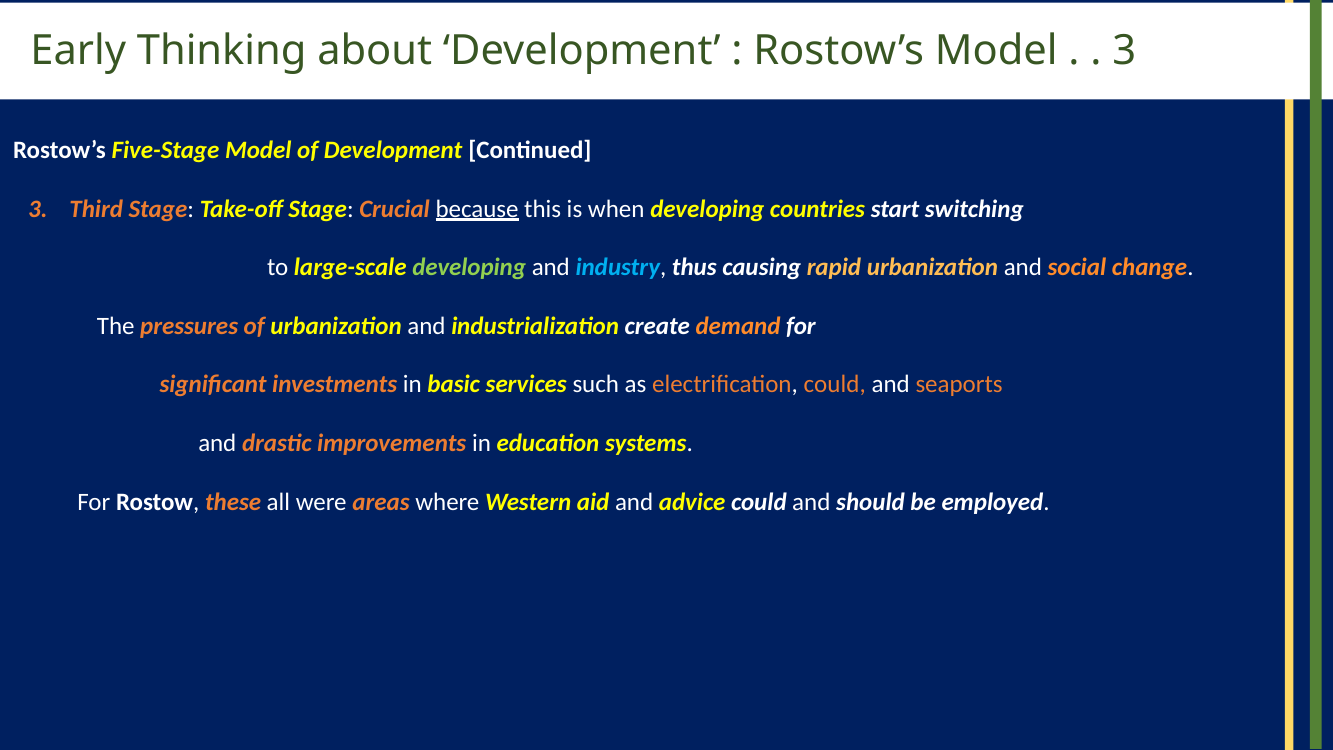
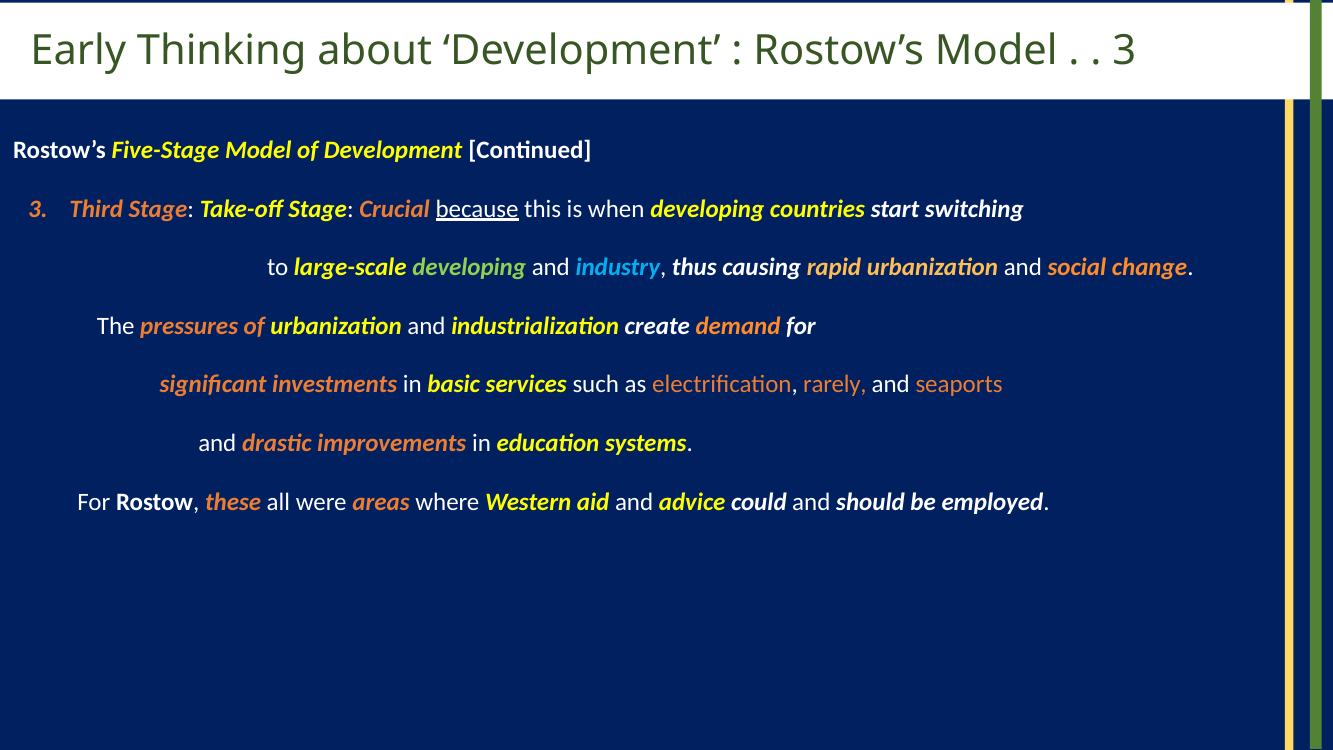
electrification could: could -> rarely (835, 385)
